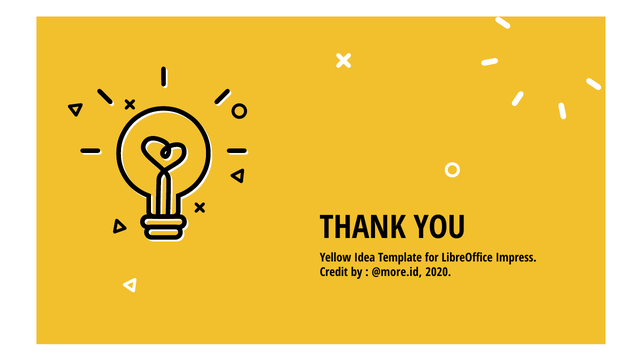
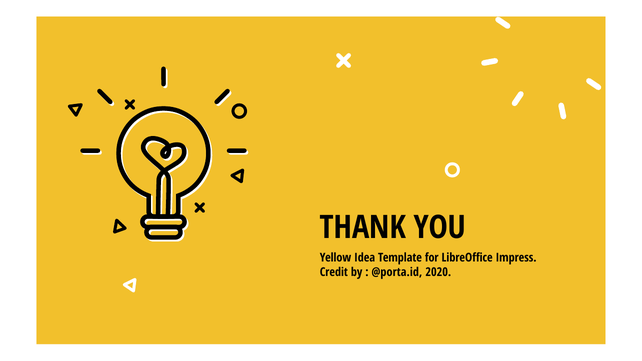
@more.id: @more.id -> @porta.id (397, 272)
